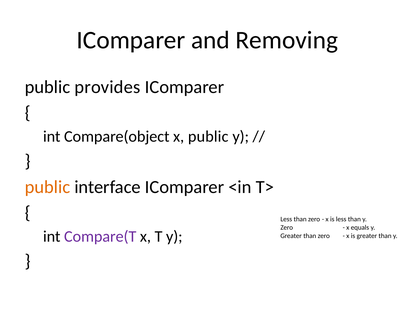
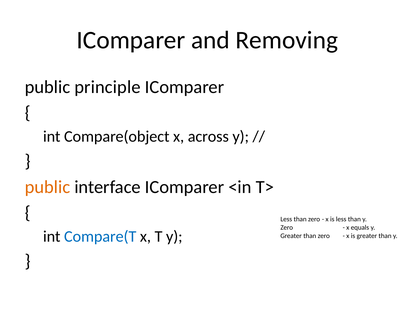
provides: provides -> principle (108, 87)
x public: public -> across (208, 137)
Compare(T colour: purple -> blue (100, 237)
